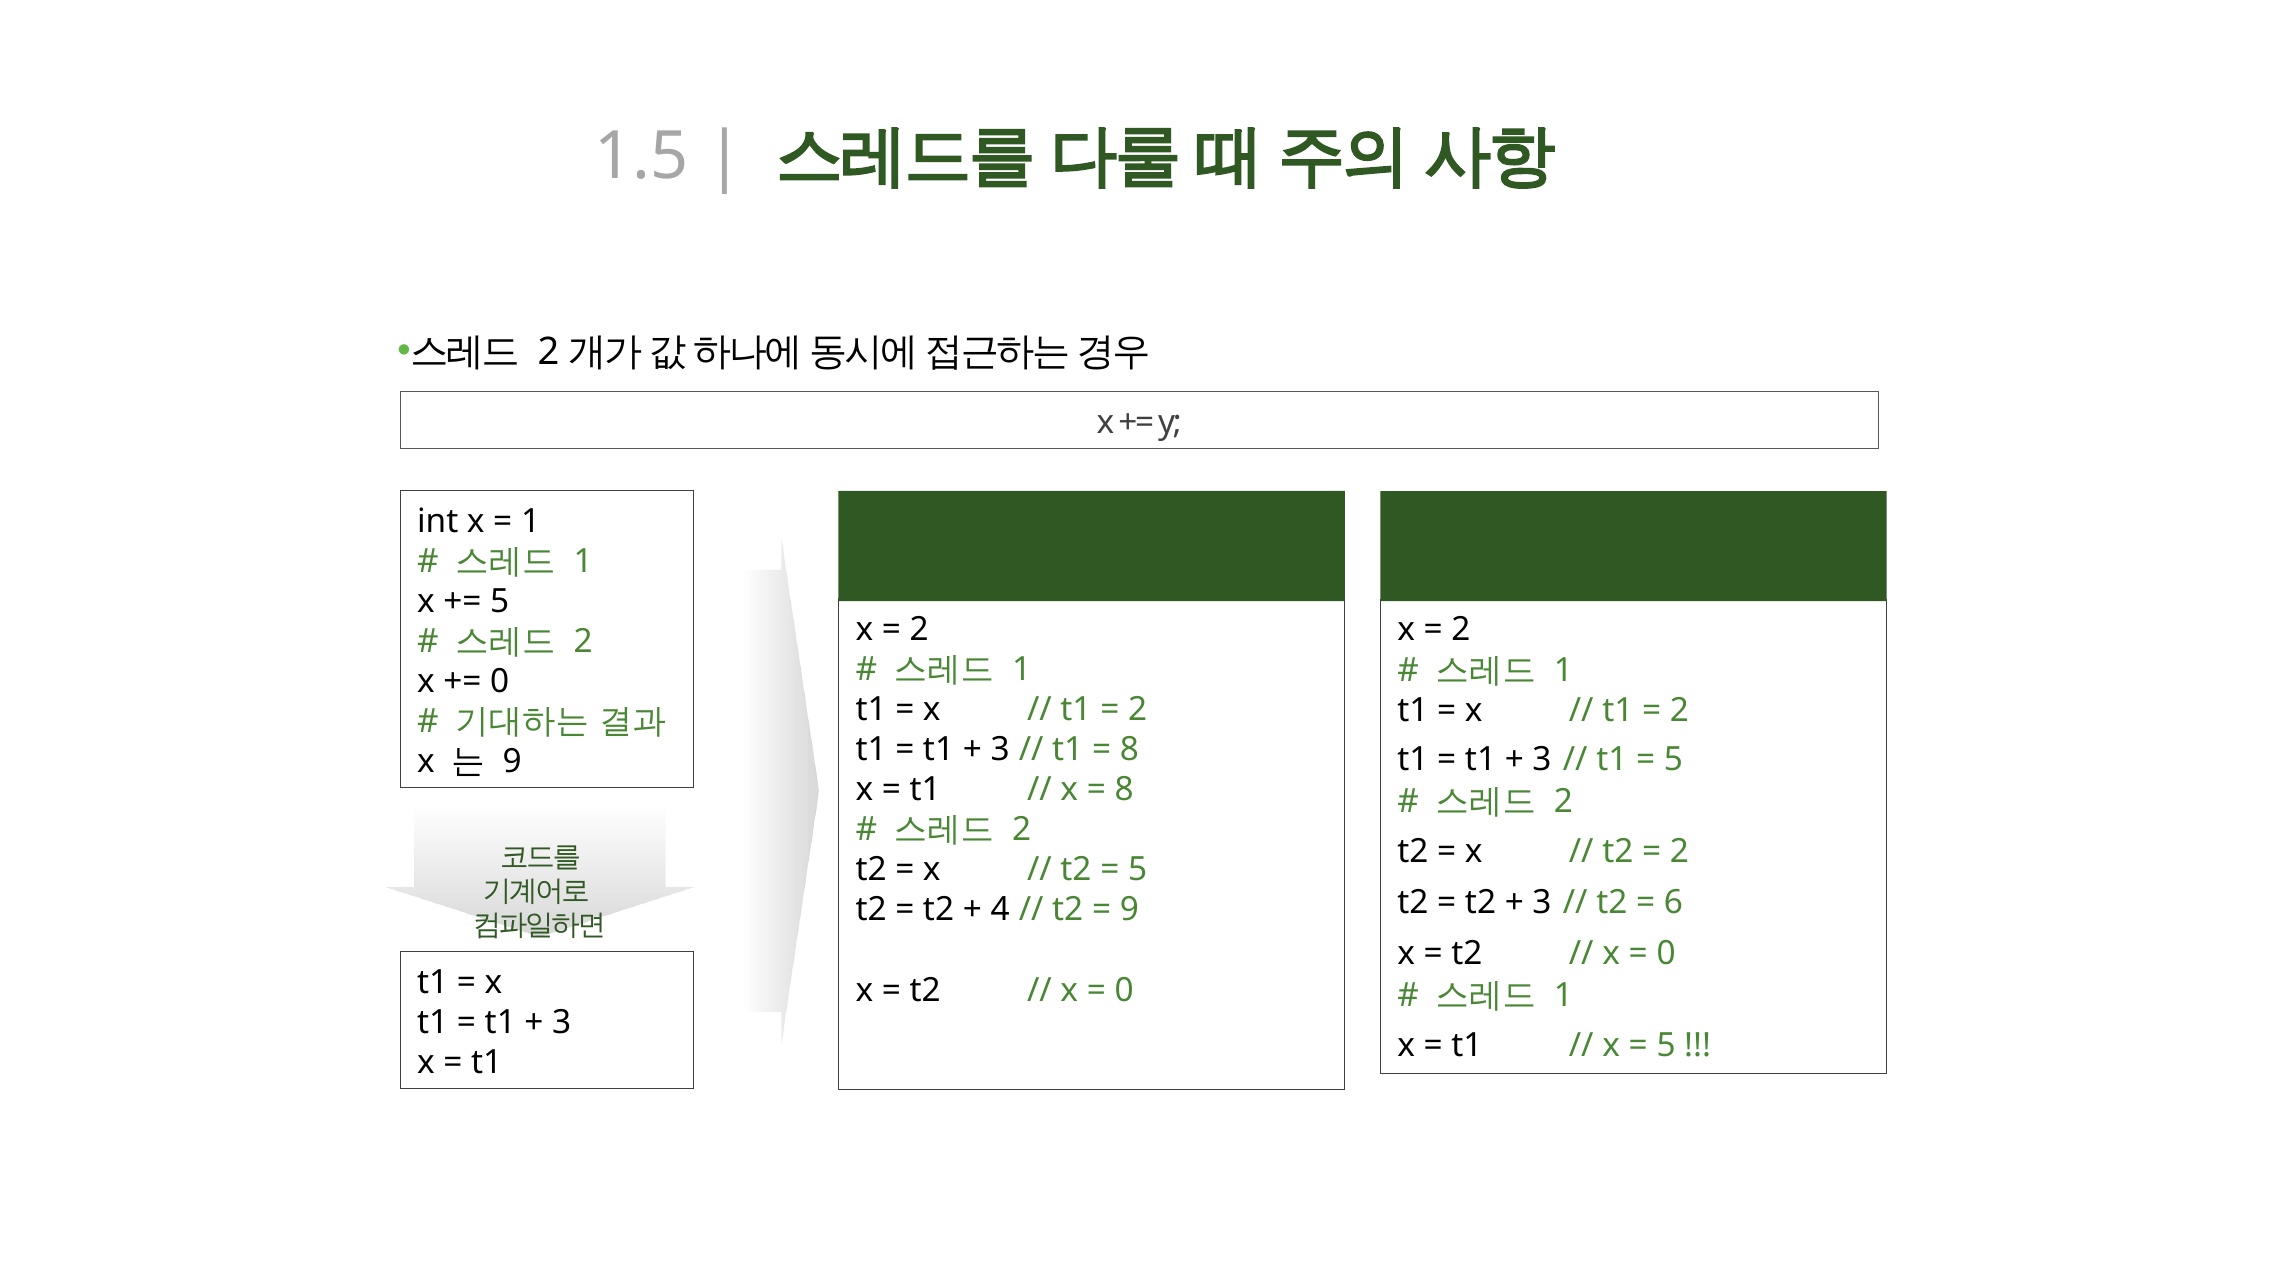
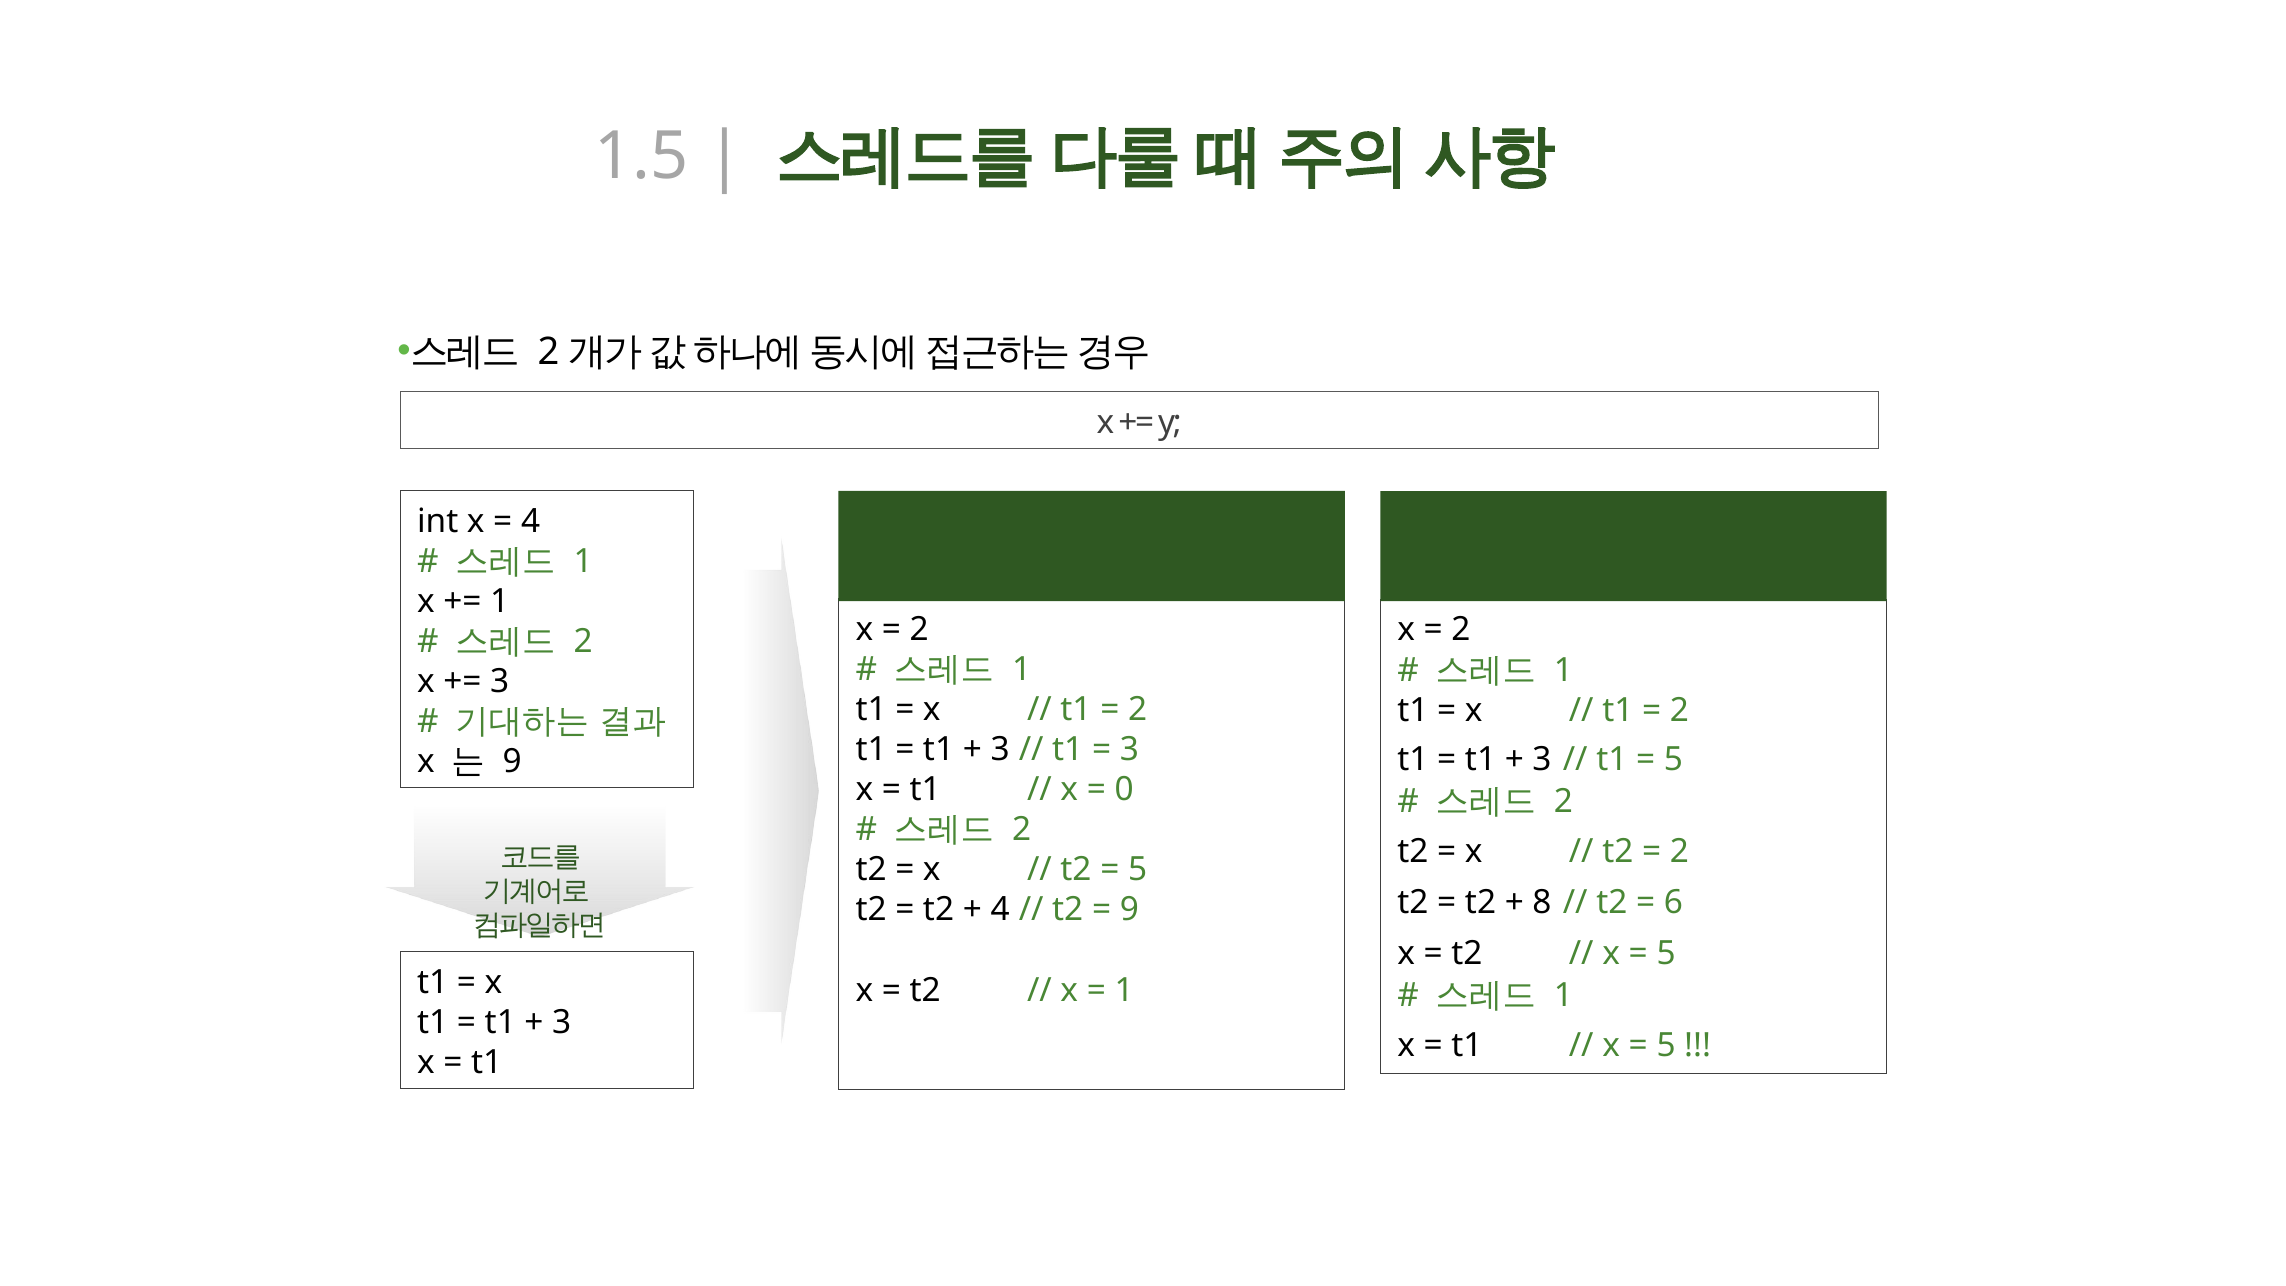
1: 1 -> 4 (531, 521)
5: 5 -> 1 (500, 601)
0: 0 -> 3 (500, 681)
8: 8 -> 3 (1129, 750)
8: 8 -> 0 (1124, 790)
3: 3 -> 8 (1542, 902)
0: 0 -> 5 (1666, 954)
0: 0 -> 1 (1124, 990)
